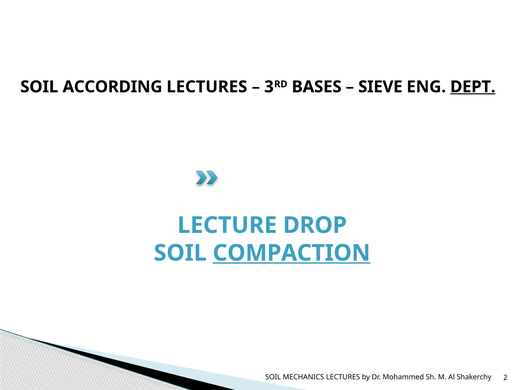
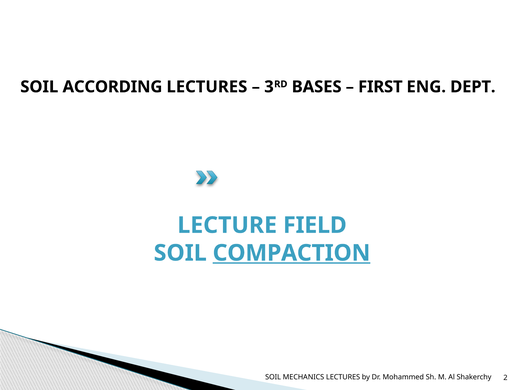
SIEVE: SIEVE -> FIRST (380, 87)
DEPT underline: present -> none (473, 87)
DROP: DROP -> FIELD (315, 225)
